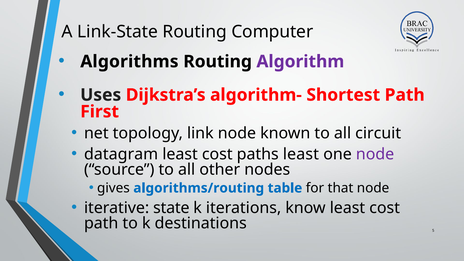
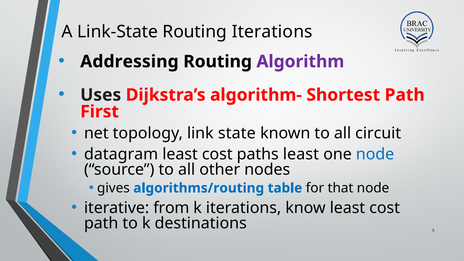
Routing Computer: Computer -> Iterations (272, 32)
Algorithms: Algorithms -> Addressing (129, 62)
link node: node -> state (237, 133)
node colour: purple -> blue (375, 154)
state: state -> from (171, 208)
